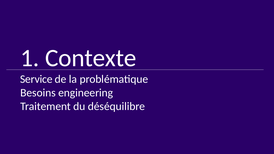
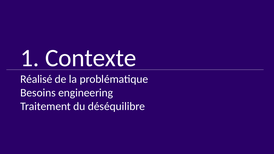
Service: Service -> Réalisé (36, 79)
